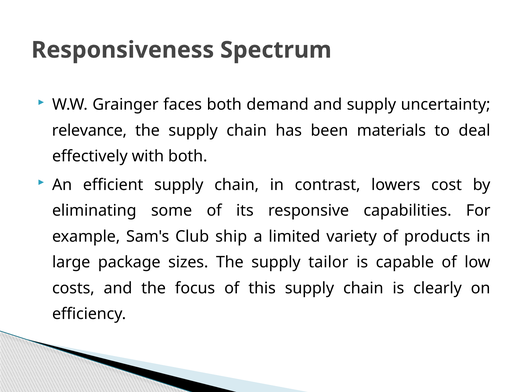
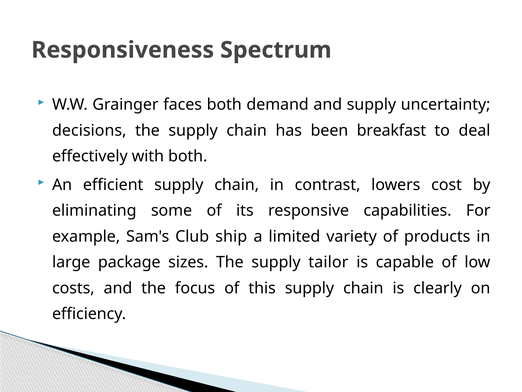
relevance: relevance -> decisions (89, 130)
materials: materials -> breakfast (391, 130)
